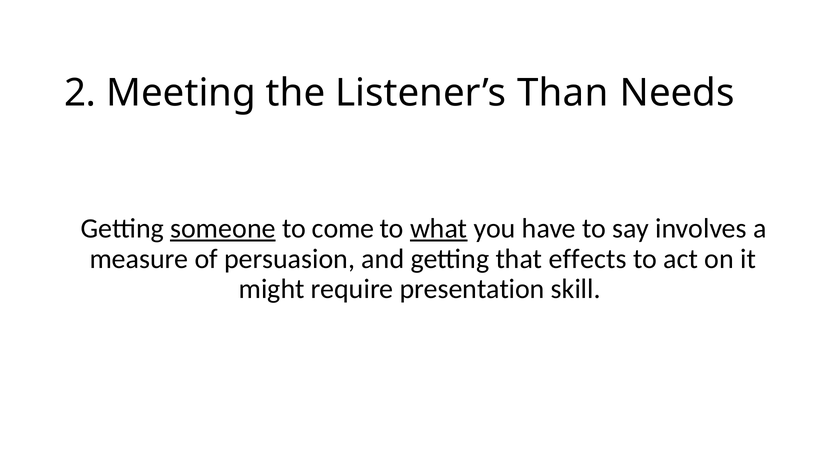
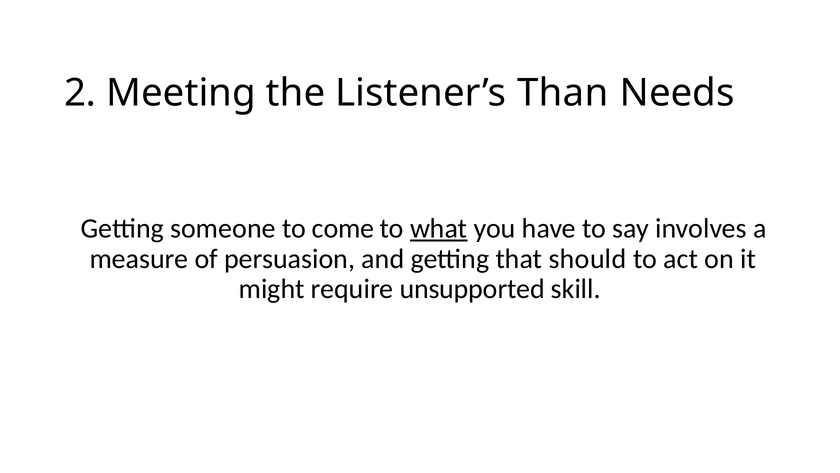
someone underline: present -> none (223, 228)
effects: effects -> should (588, 259)
presentation: presentation -> unsupported (472, 289)
